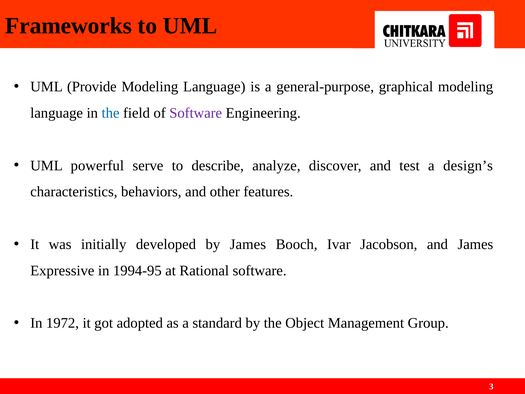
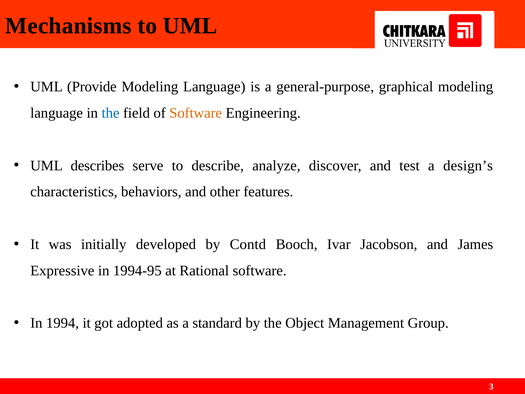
Frameworks: Frameworks -> Mechanisms (68, 26)
Software colour: purple -> orange (196, 113)
powerful: powerful -> describes (97, 165)
by James: James -> Contd (248, 244)
1972: 1972 -> 1994 (62, 323)
